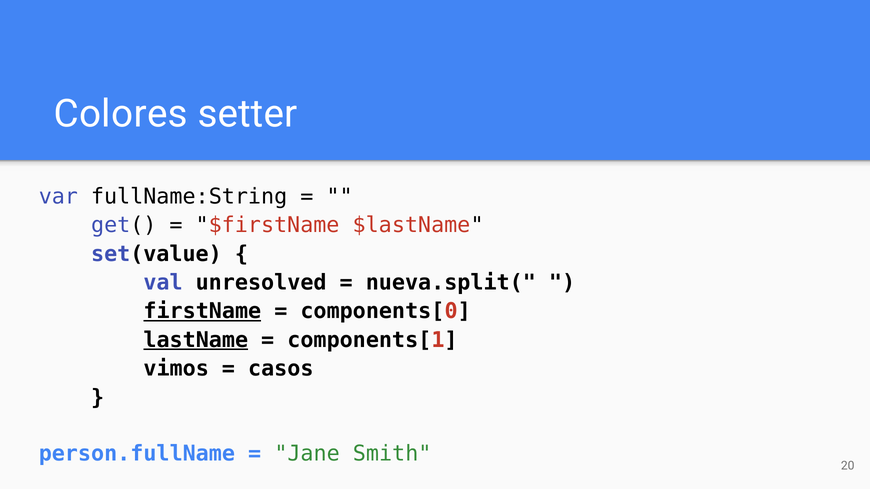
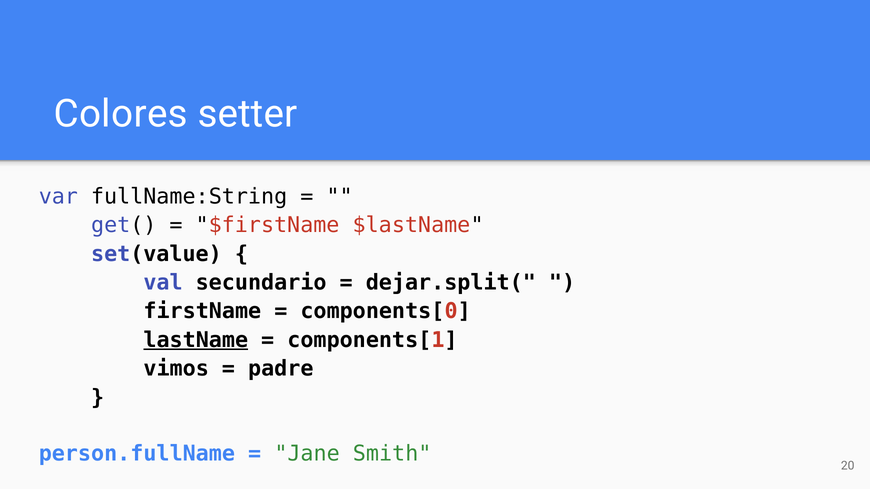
unresolved: unresolved -> secundario (261, 283)
nueva.split(: nueva.split( -> dejar.split( (451, 283)
firstName underline: present -> none (202, 312)
casos: casos -> padre (281, 369)
